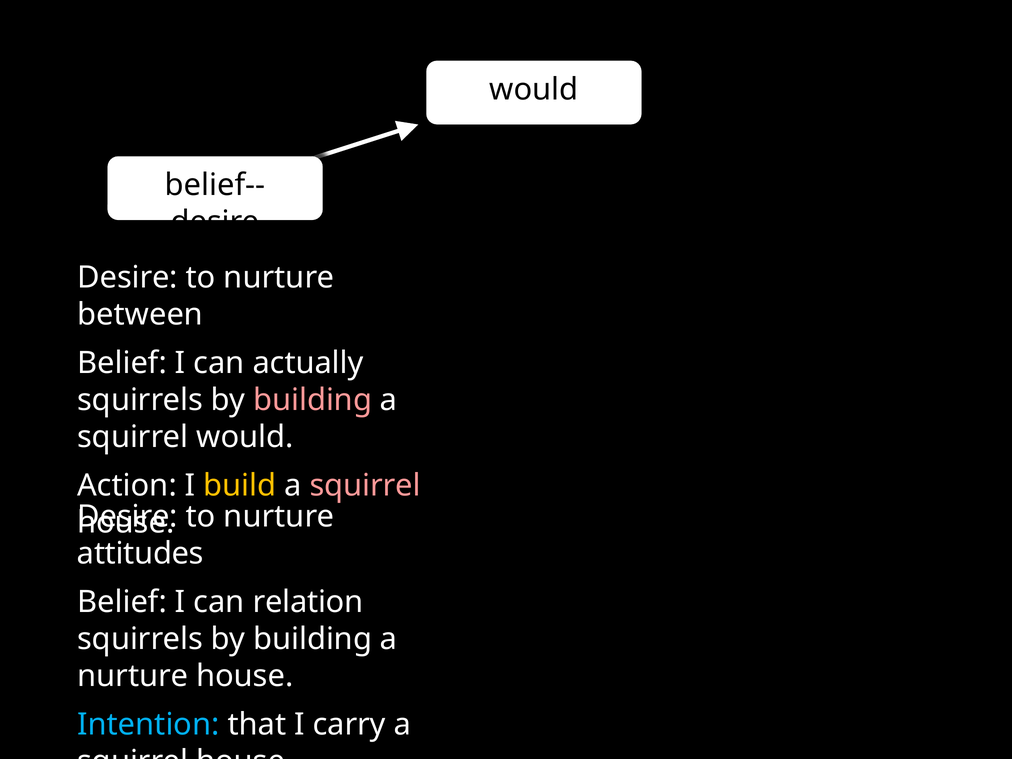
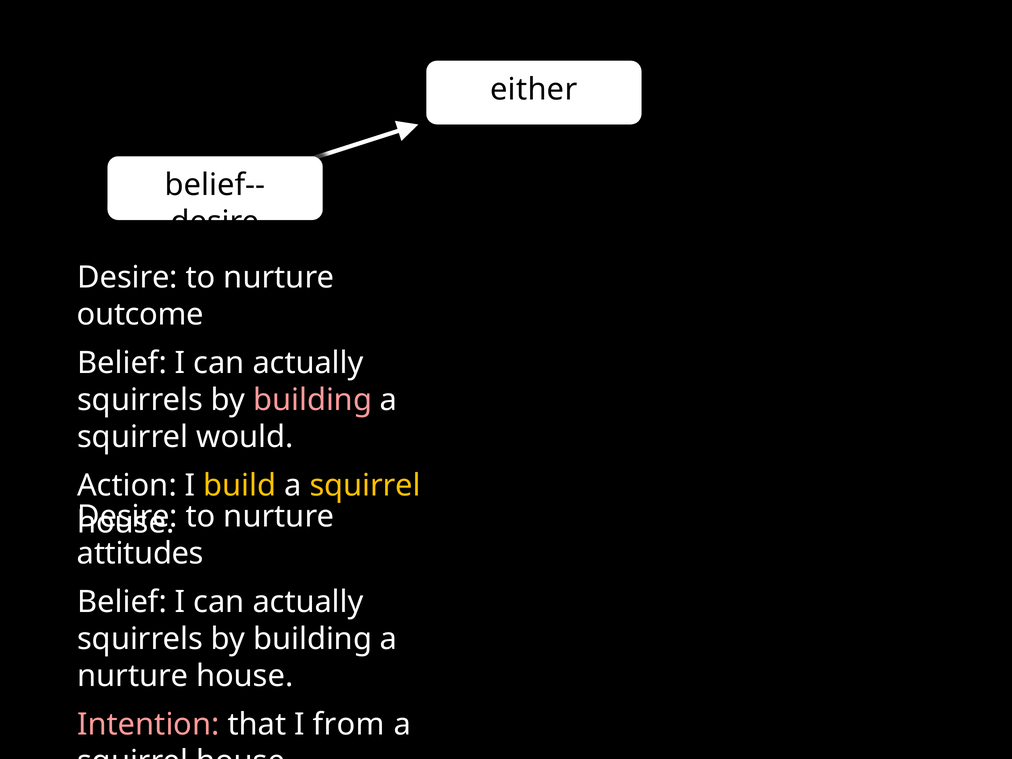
would: would -> either (534, 90)
between: between -> outcome (140, 315)
squirrel colour: pink -> yellow (365, 485)
relation: relation -> actually (308, 602)
Intention colour: light blue -> pink (148, 725)
carry: carry -> from (349, 725)
